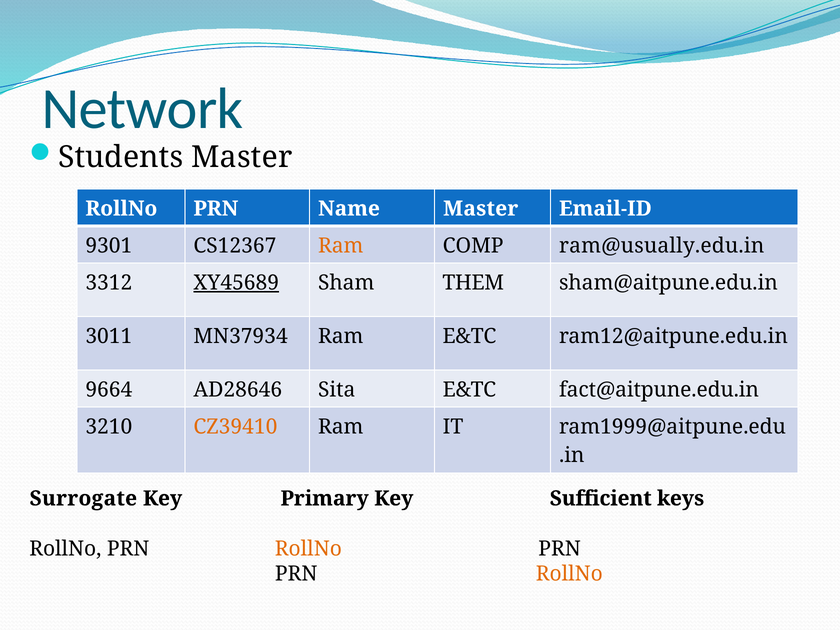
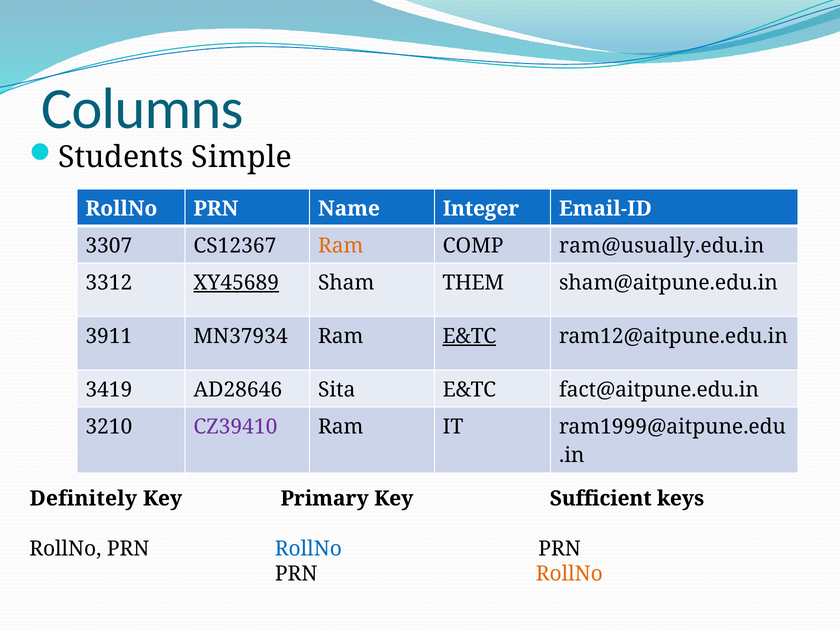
Network: Network -> Columns (142, 109)
Students Master: Master -> Simple (242, 157)
Name Master: Master -> Integer (481, 209)
9301: 9301 -> 3307 (109, 246)
3011: 3011 -> 3911 (109, 336)
E&TC underline: none -> present (469, 336)
9664: 9664 -> 3419 (109, 390)
CZ39410 colour: orange -> purple (235, 427)
Surrogate: Surrogate -> Definitely (83, 498)
RollNo colour: orange -> blue (308, 549)
